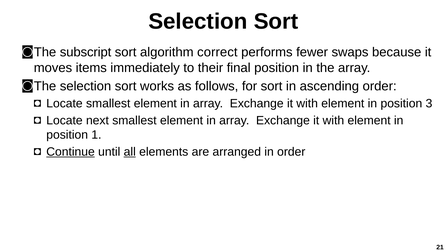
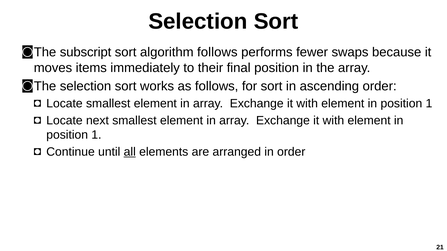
algorithm correct: correct -> follows (217, 52)
3: 3 -> 1 (429, 104)
Continue underline: present -> none (71, 152)
